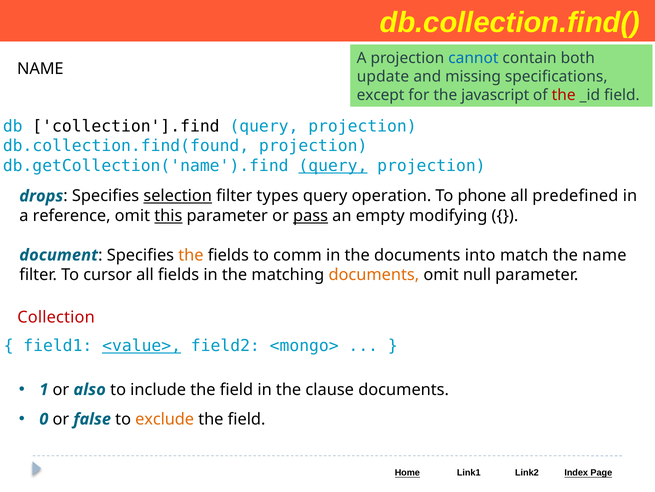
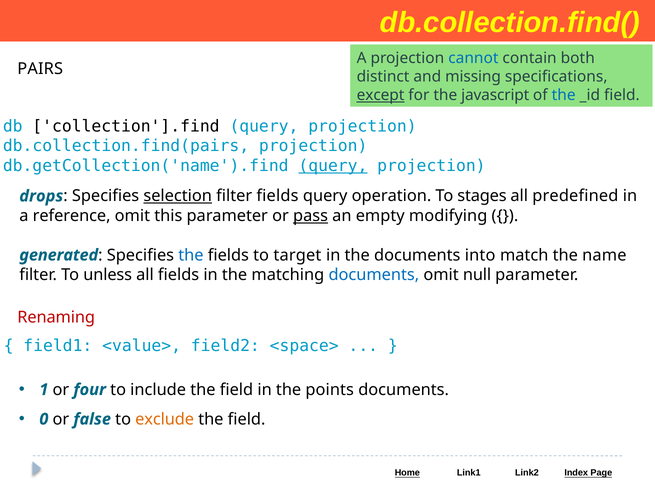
NAME: NAME -> PAIRS (40, 69)
update: update -> distinct (383, 77)
except underline: none -> present (381, 95)
the colour: red -> blue (564, 95)
db.collection.find(found: db.collection.find(found -> db.collection.find(pairs (126, 146)
filter types: types -> fields (277, 196)
phone: phone -> stages (482, 196)
this underline: present -> none (168, 215)
document: document -> generated (59, 255)
the colour: orange -> blue (191, 255)
comm: comm -> target (297, 255)
cursor: cursor -> unless (108, 274)
documents colour: orange -> blue (374, 274)
Collection: Collection -> Renaming (56, 317)
<value> underline: present -> none (142, 346)
<mongo>: <mongo> -> <space> (304, 346)
also: also -> four (90, 389)
clause: clause -> points (330, 389)
